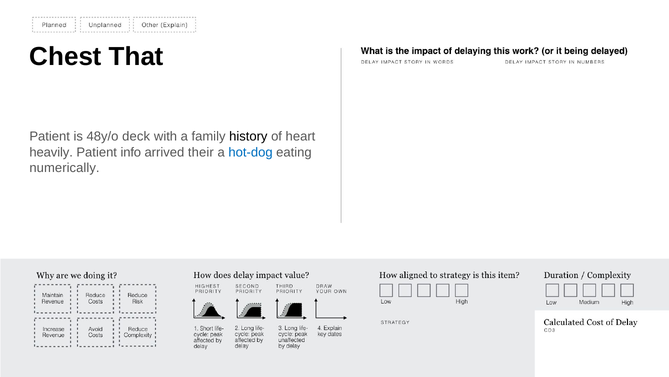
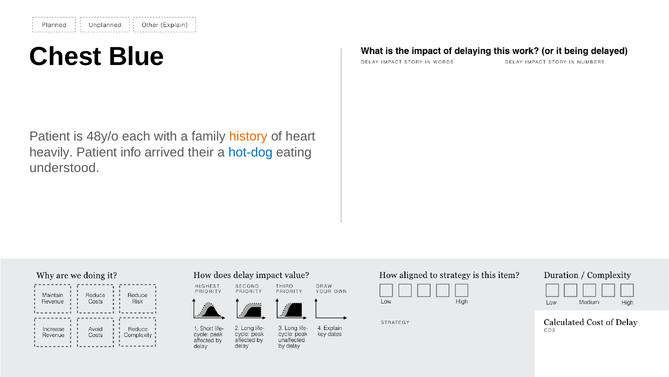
That: That -> Blue (136, 57)
deck: deck -> each (136, 136)
history colour: black -> orange (248, 136)
numerically: numerically -> understood (64, 168)
